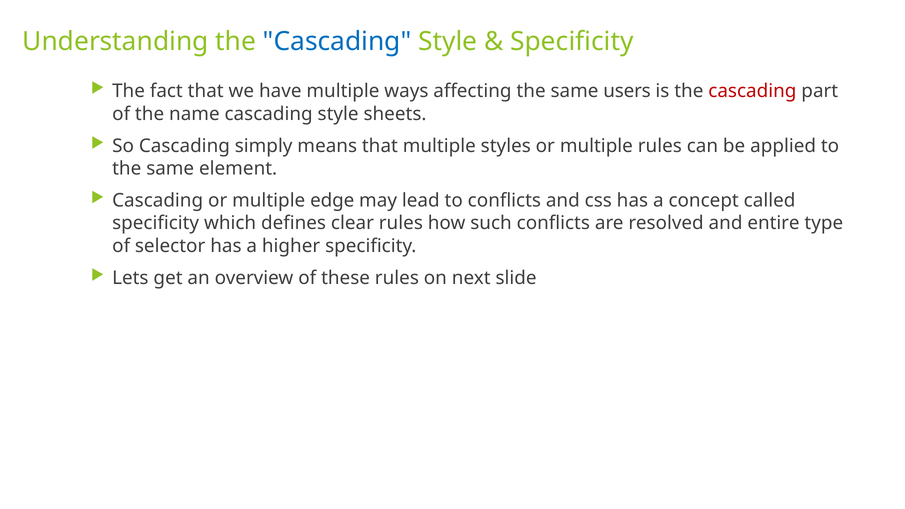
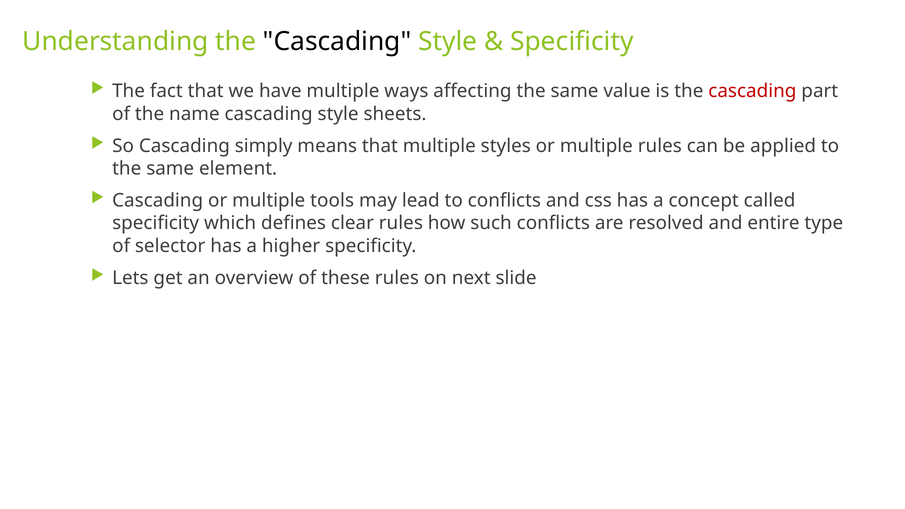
Cascading colour: blue -> black (337, 42)
users: users -> value (627, 91)
edge: edge -> tools (332, 201)
